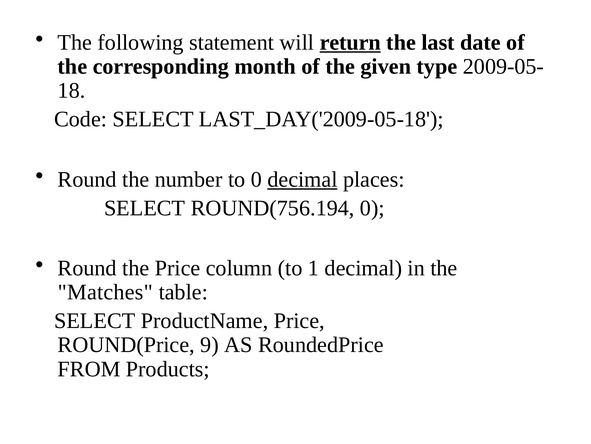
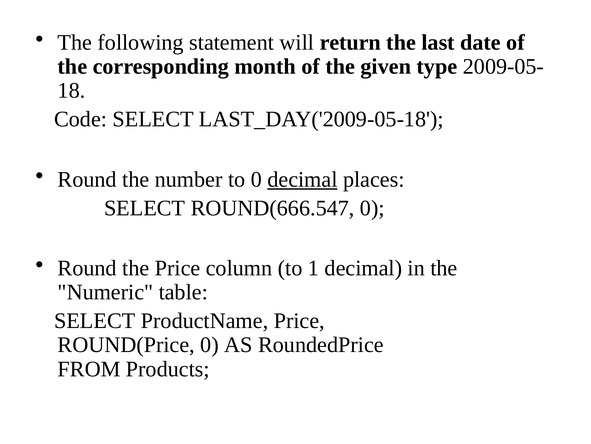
return underline: present -> none (350, 42)
ROUND(756.194: ROUND(756.194 -> ROUND(666.547 (273, 208)
Matches: Matches -> Numeric (105, 292)
ROUND(Price 9: 9 -> 0 (210, 344)
